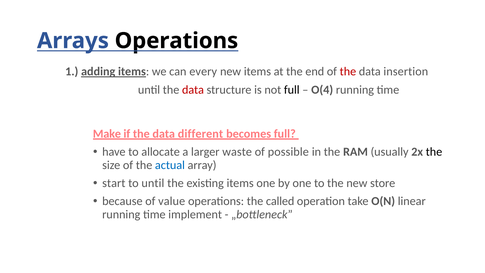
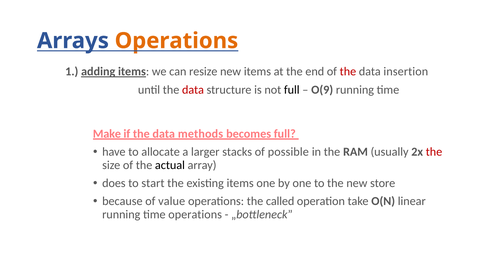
Operations colour: black -> orange (176, 41)
every: every -> resize (203, 71)
O(4: O(4 -> O(9 (322, 90)
different: different -> methods (200, 134)
waste: waste -> stacks (237, 152)
the colour: black -> red (434, 152)
actual colour: blue -> black (170, 165)
start: start -> does (114, 183)
to until: until -> start (153, 183)
time implement: implement -> operations (195, 214)
